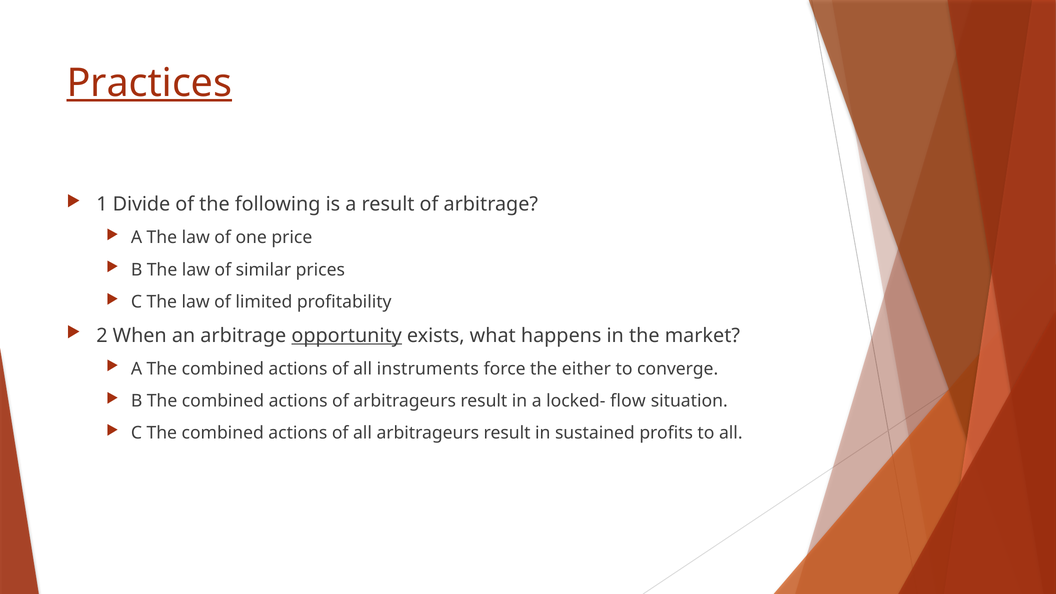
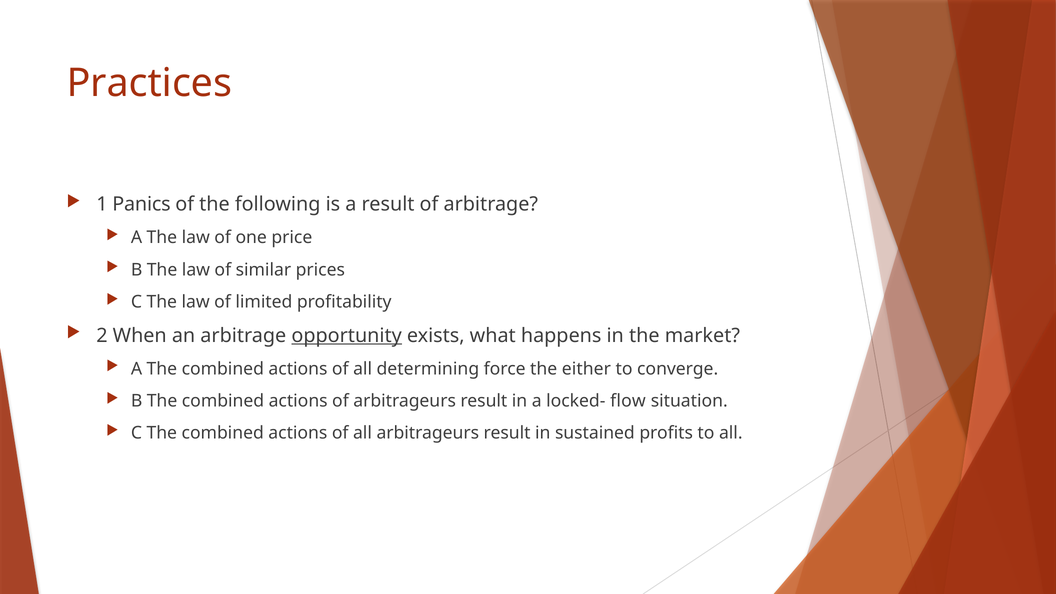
Practices underline: present -> none (149, 83)
Divide: Divide -> Panics (141, 204)
instruments: instruments -> determining (428, 369)
